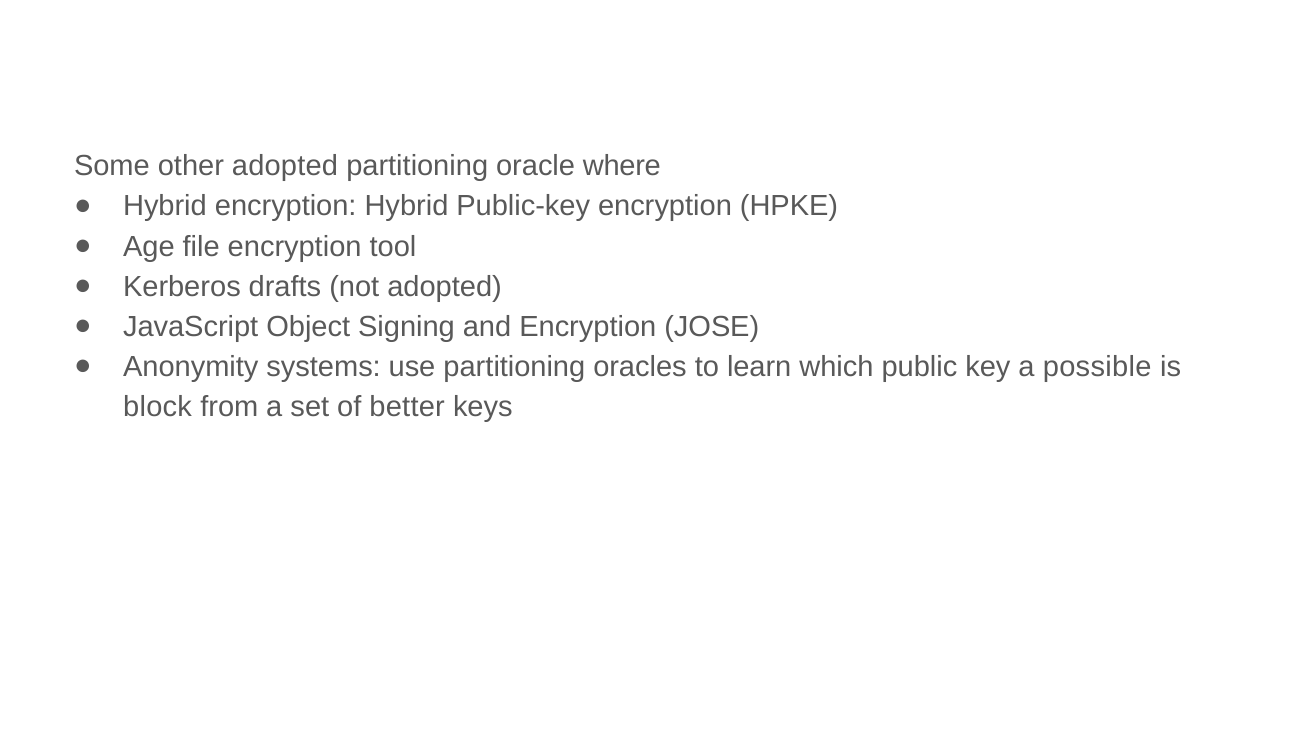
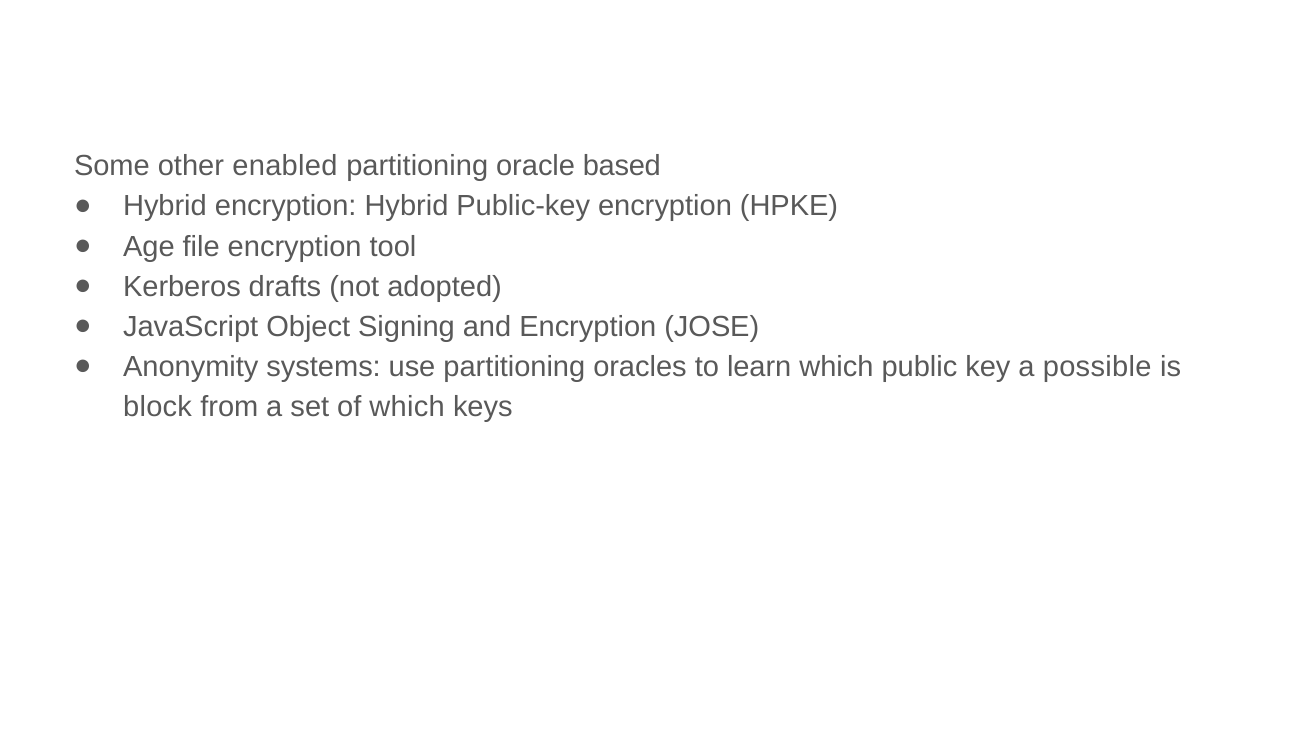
other adopted: adopted -> enabled (285, 166)
where: where -> based (622, 166)
of better: better -> which (407, 407)
